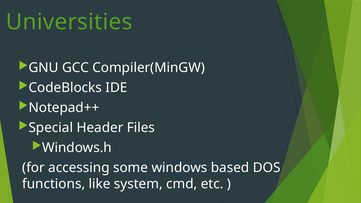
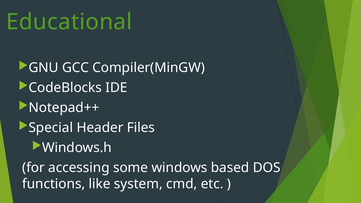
Universities: Universities -> Educational (69, 22)
